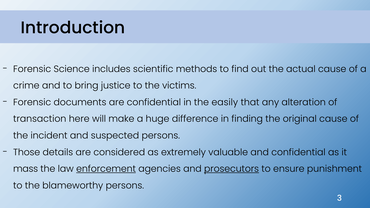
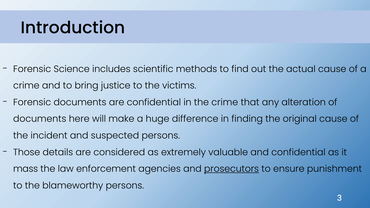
the easily: easily -> crime (225, 102)
transaction: transaction -> documents (40, 119)
enforcement underline: present -> none (106, 169)
